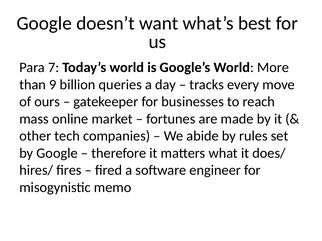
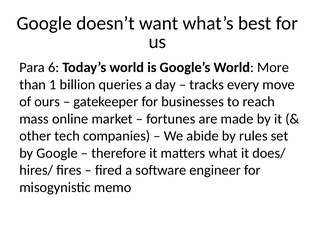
7: 7 -> 6 (54, 68)
9: 9 -> 1 (53, 85)
